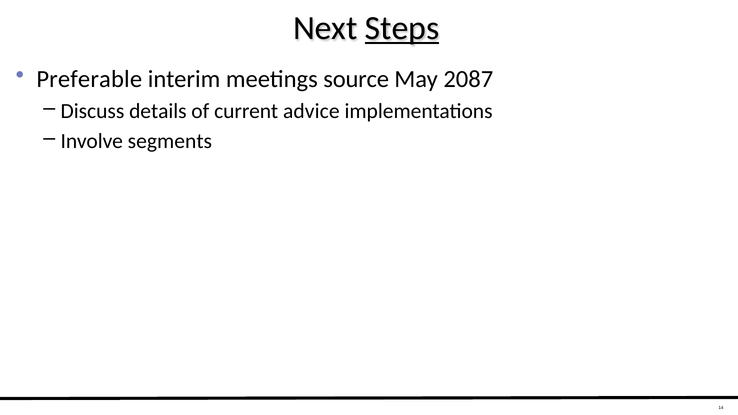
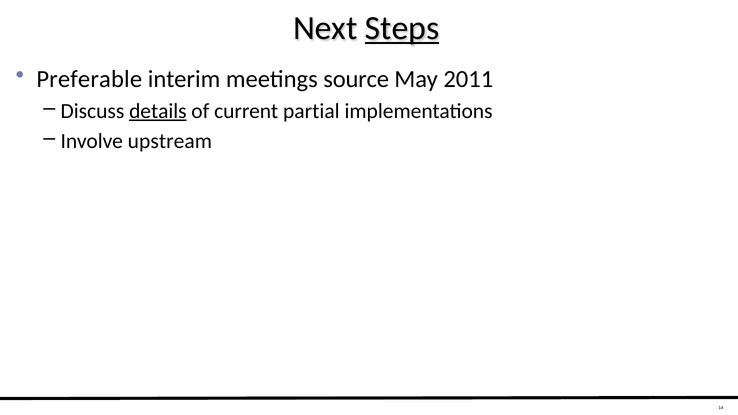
2087: 2087 -> 2011 (468, 79)
details underline: none -> present (158, 111)
advice: advice -> partial (311, 111)
segments: segments -> upstream (170, 141)
